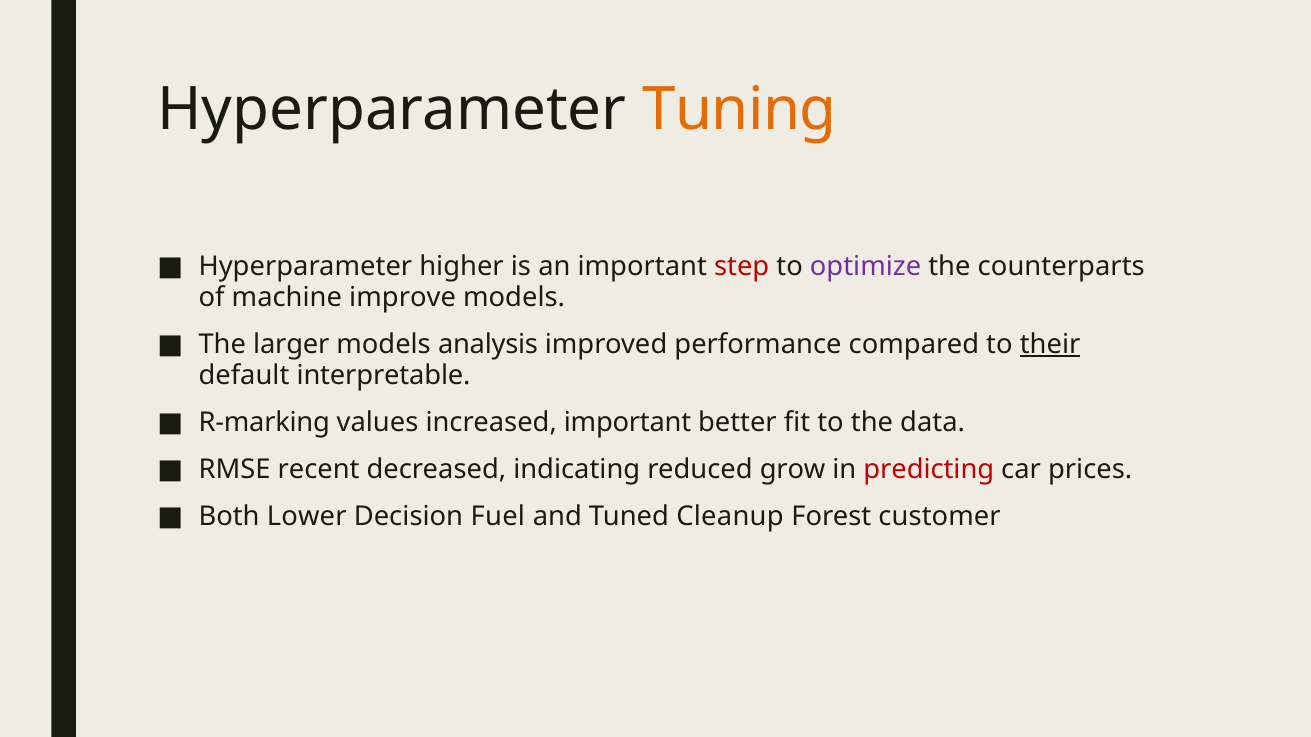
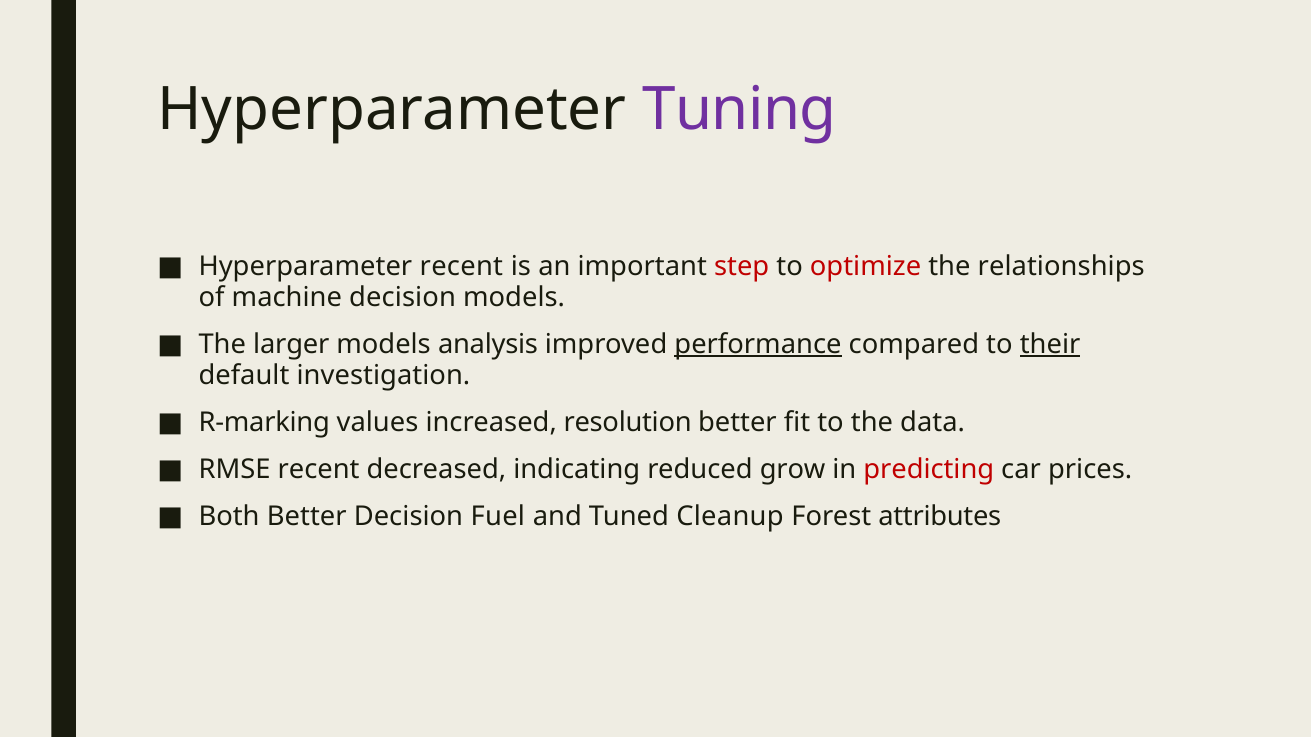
Tuning colour: orange -> purple (739, 110)
Hyperparameter higher: higher -> recent (461, 266)
optimize colour: purple -> red (866, 266)
counterparts: counterparts -> relationships (1061, 266)
machine improve: improve -> decision (403, 297)
performance underline: none -> present (758, 344)
interpretable: interpretable -> investigation (383, 375)
increased important: important -> resolution (628, 422)
Both Lower: Lower -> Better (307, 517)
customer: customer -> attributes (940, 517)
